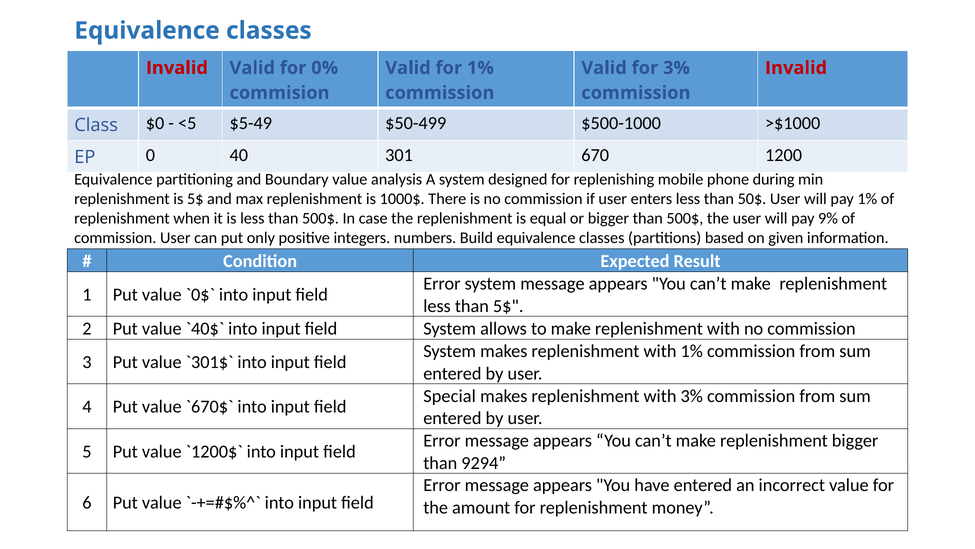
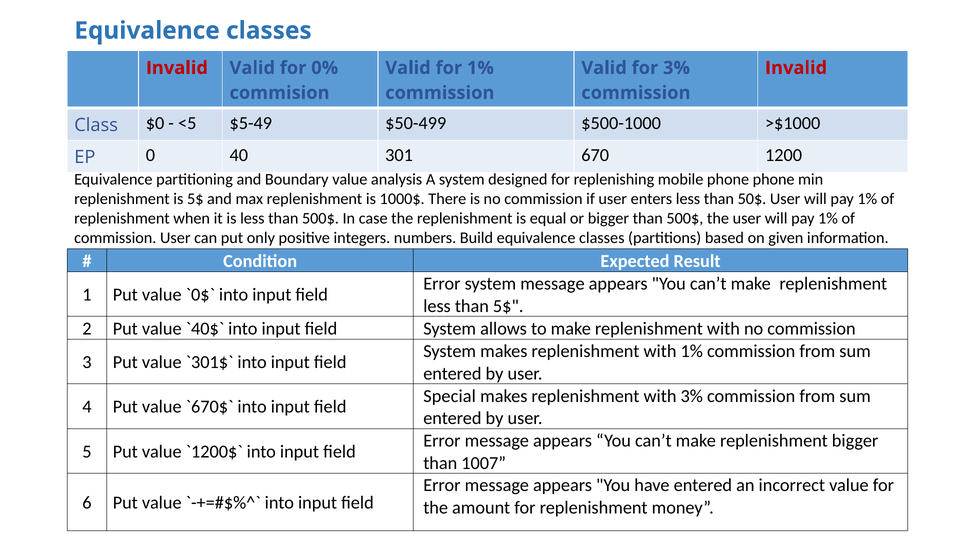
phone during: during -> phone (774, 179)
9%: 9% -> 1% (828, 218)
9294: 9294 -> 1007 (484, 463)
